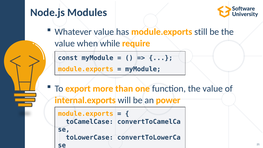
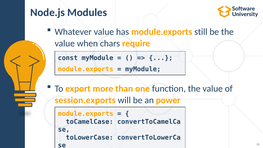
while: while -> chars (110, 43)
internal.exports: internal.exports -> session.exports (85, 100)
